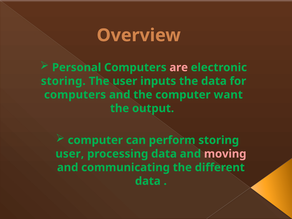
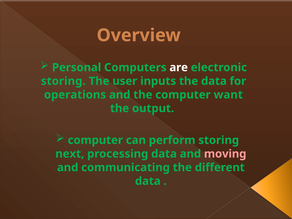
are colour: pink -> white (179, 67)
computers: computers -> operations (75, 95)
user: user -> next (70, 154)
